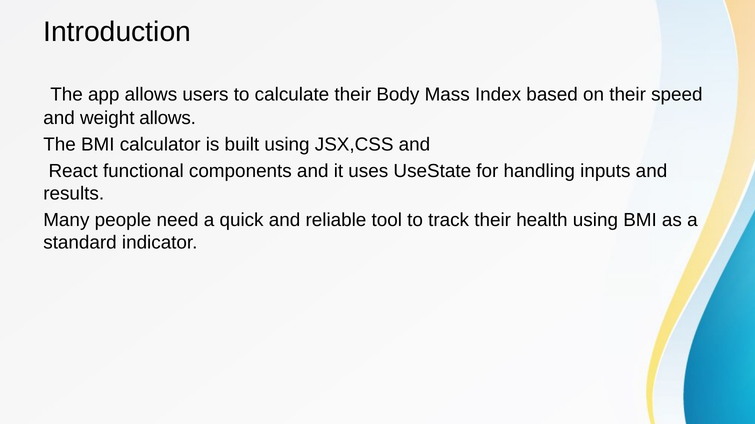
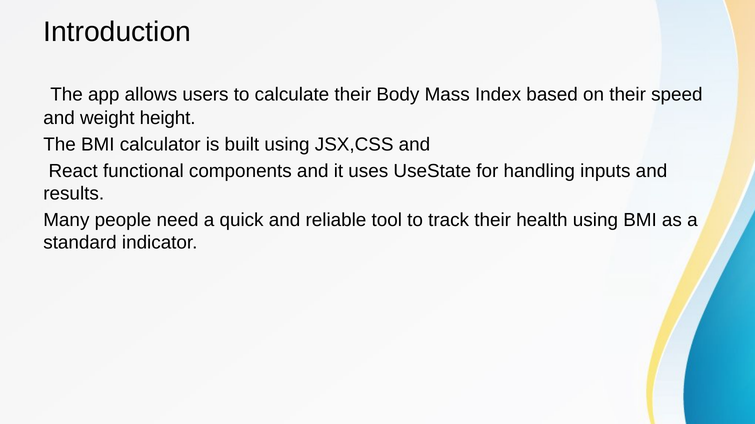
weight allows: allows -> height (168, 118)
